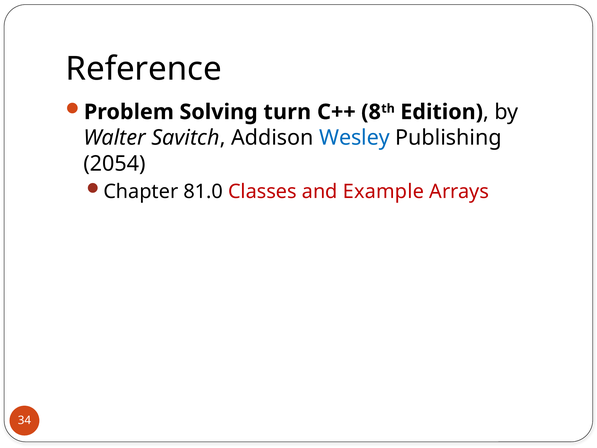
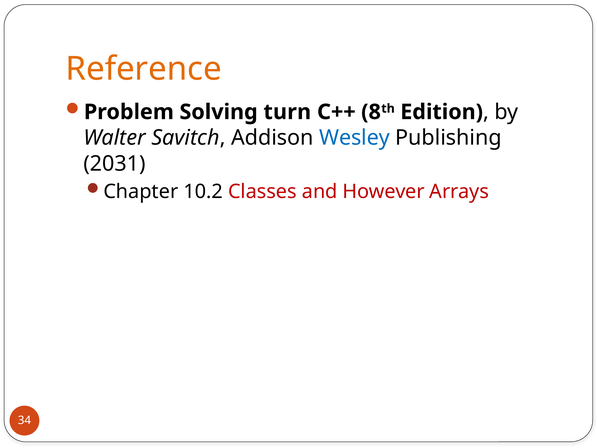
Reference colour: black -> orange (144, 69)
2054: 2054 -> 2031 (115, 164)
81.0: 81.0 -> 10.2 (203, 191)
Example: Example -> However (384, 191)
